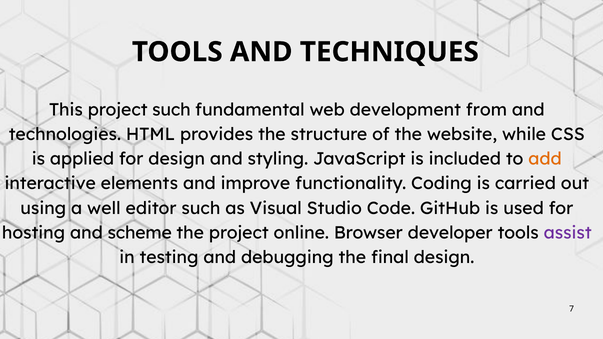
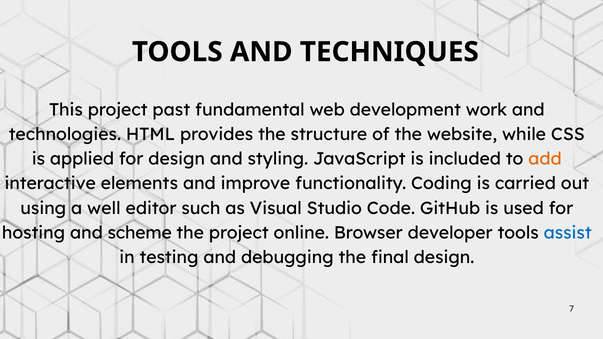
project such: such -> past (171, 110)
from: from -> work (487, 110)
assist colour: purple -> blue (568, 233)
